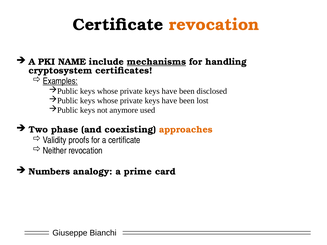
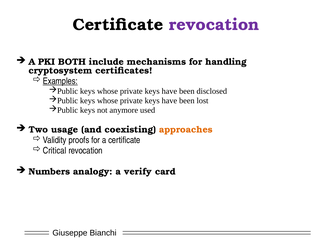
revocation colour: orange -> purple (214, 25)
NAME: NAME -> BOTH (72, 62)
mechanisms underline: present -> none (156, 62)
phase: phase -> usage (65, 130)
Neither: Neither -> Critical (55, 151)
prime: prime -> verify (138, 172)
